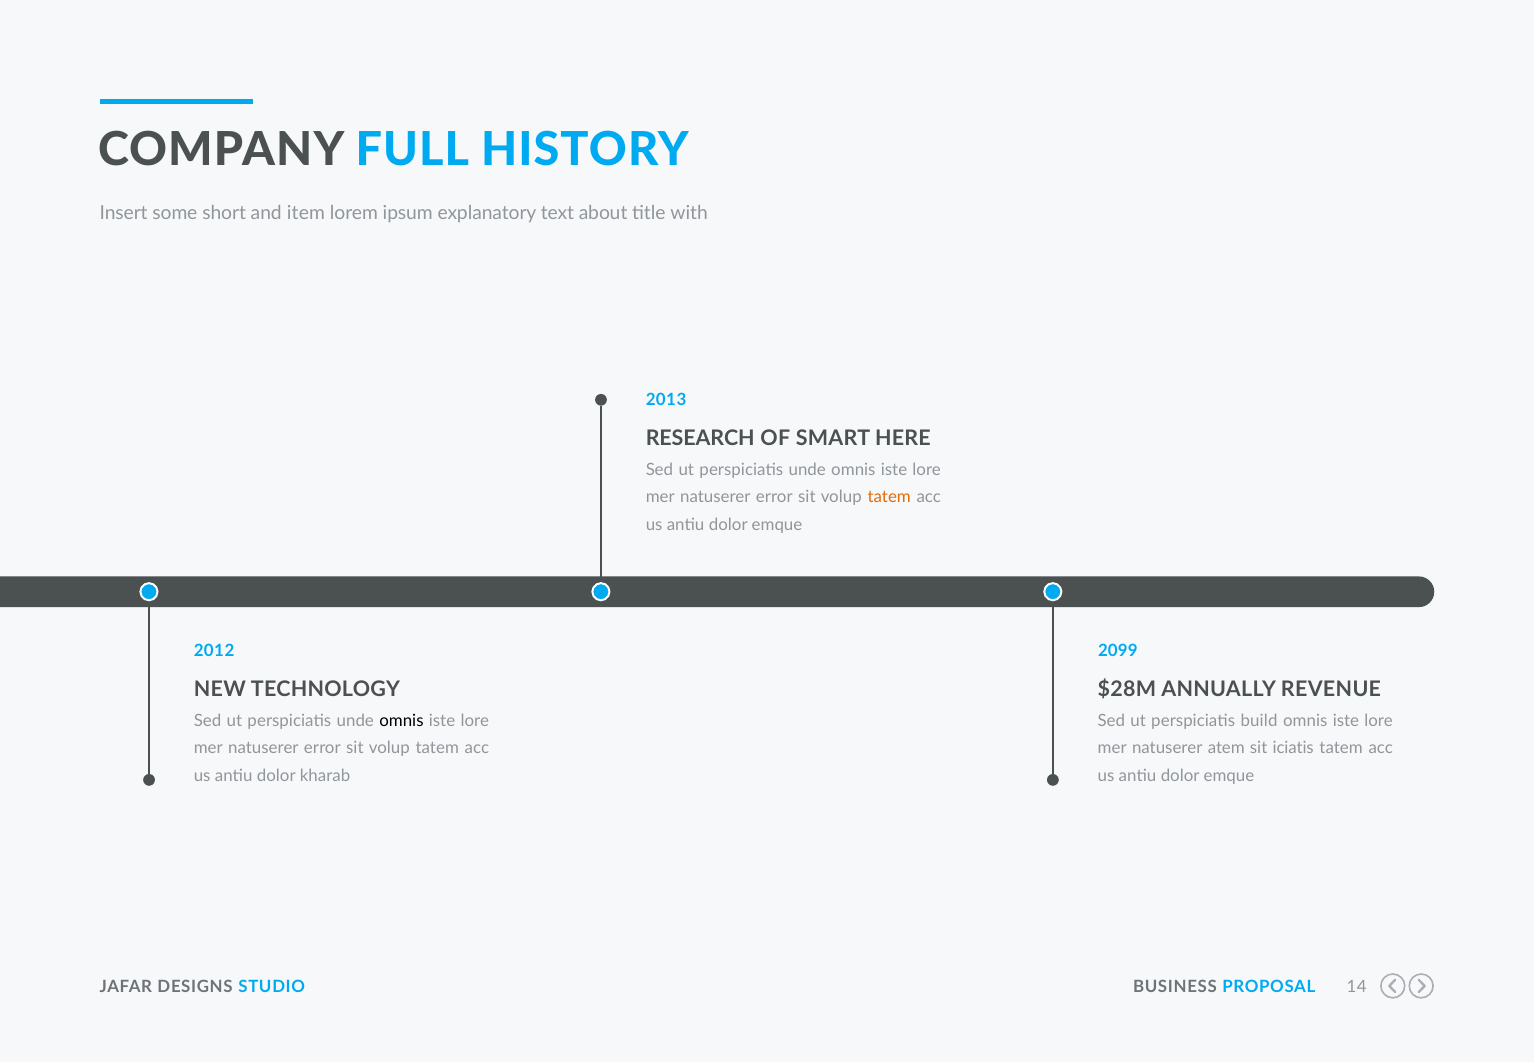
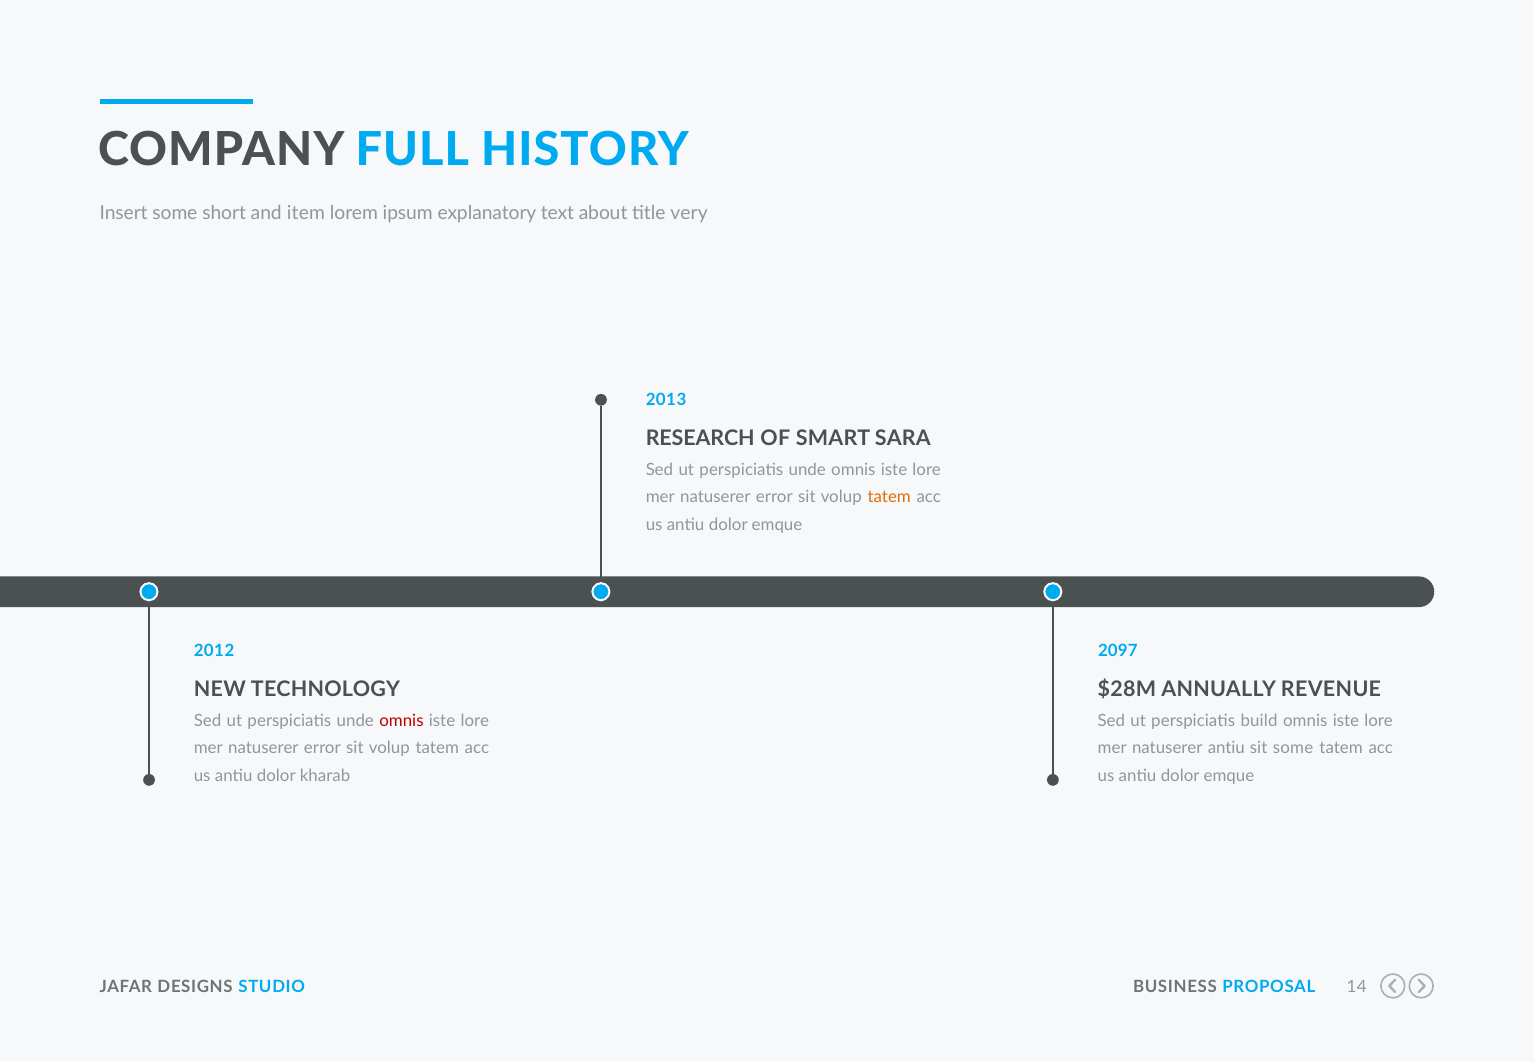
with: with -> very (689, 213)
HERE: HERE -> SARA (903, 438)
2099: 2099 -> 2097 (1118, 651)
omnis colour: black -> red (401, 721)
natuserer atem: atem -> antiu (1226, 748)
sit iciatis: iciatis -> some (1293, 748)
